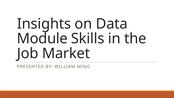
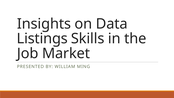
Module: Module -> Listings (42, 39)
